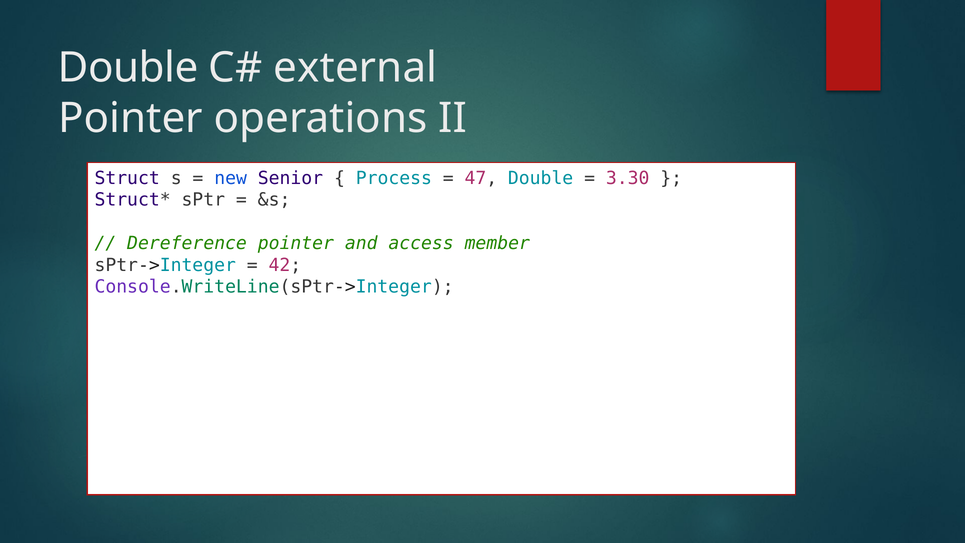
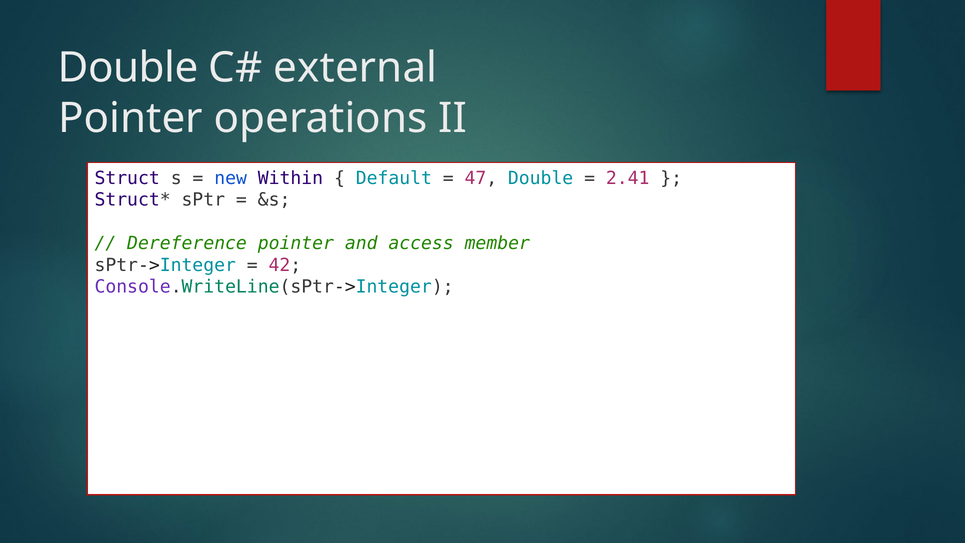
Senior: Senior -> Within (290, 178)
Process: Process -> Default (394, 178)
3.30: 3.30 -> 2.41 (628, 178)
